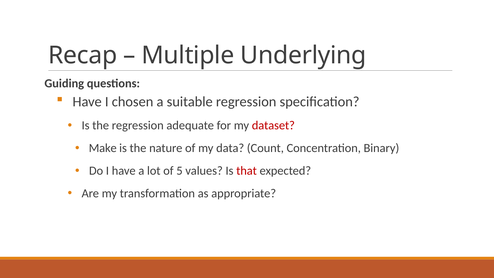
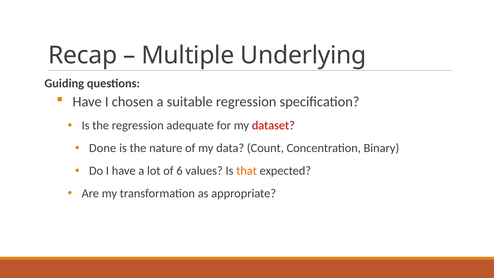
Make: Make -> Done (103, 148)
5: 5 -> 6 (179, 171)
that colour: red -> orange (247, 171)
